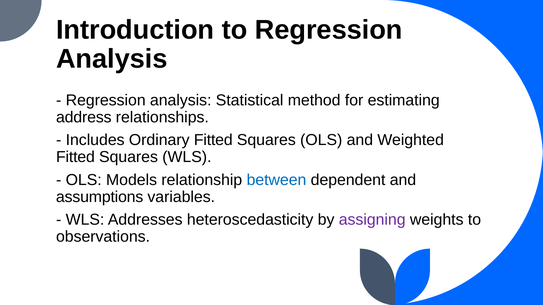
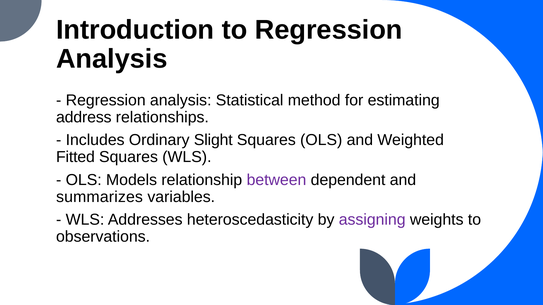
Ordinary Fitted: Fitted -> Slight (213, 140)
between colour: blue -> purple (276, 180)
assumptions: assumptions -> summarizes (99, 197)
